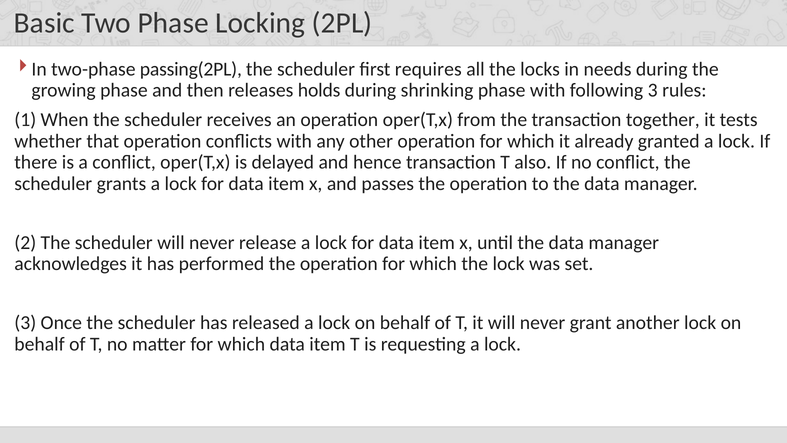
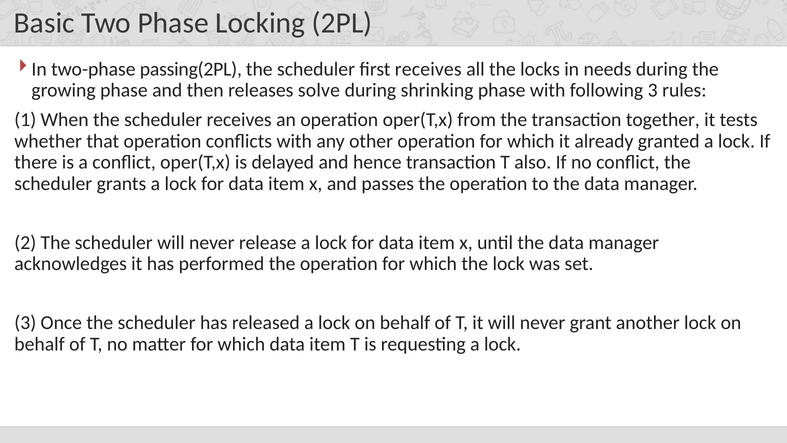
first requires: requires -> receives (428, 69)
holds: holds -> solve (319, 90)
